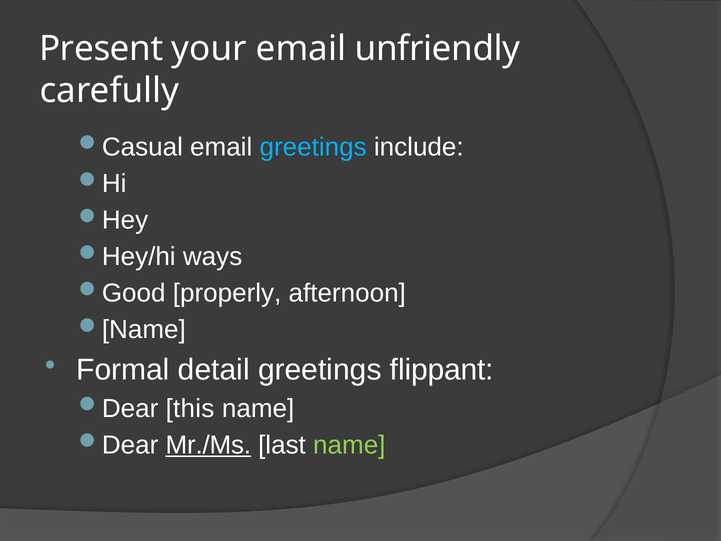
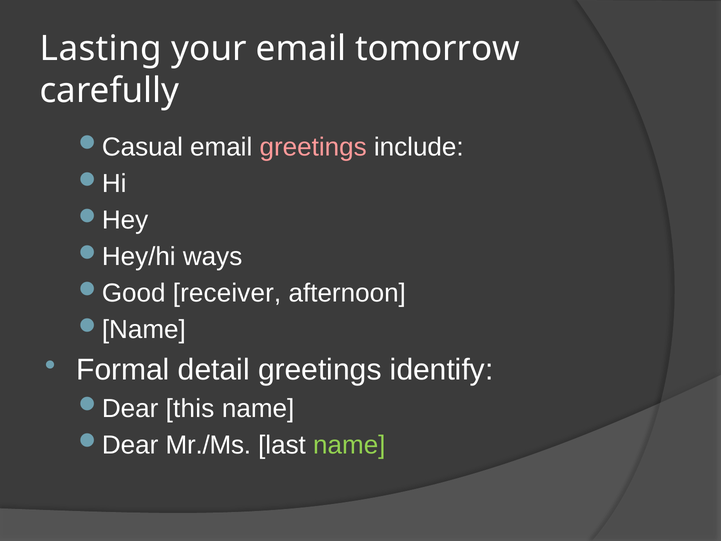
Present: Present -> Lasting (101, 49)
unfriendly: unfriendly -> tomorrow (437, 49)
greetings colour: light blue -> pink (313, 147)
properly: properly -> receiver (227, 293)
flippant: flippant -> identify (442, 370)
Mr./Ms underline: present -> none (208, 445)
